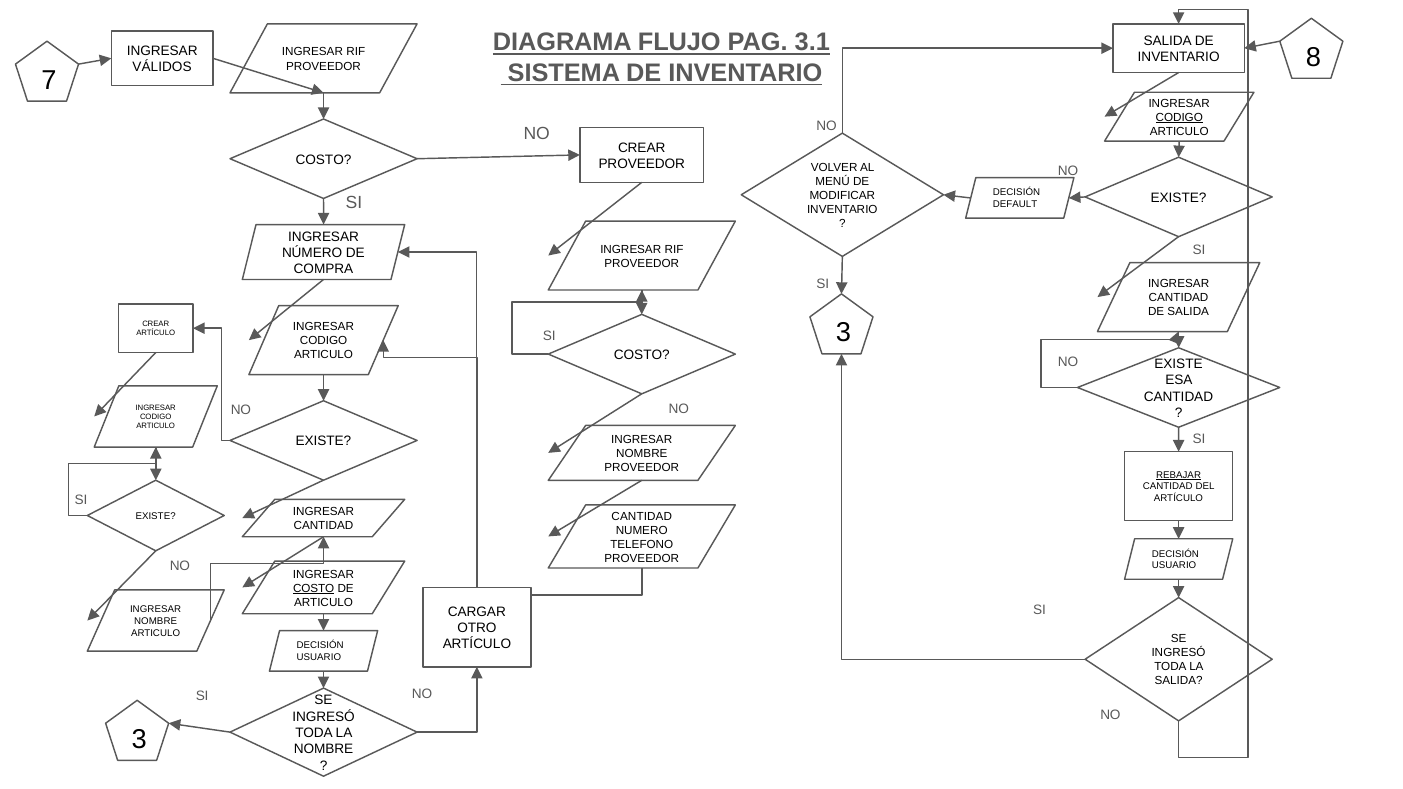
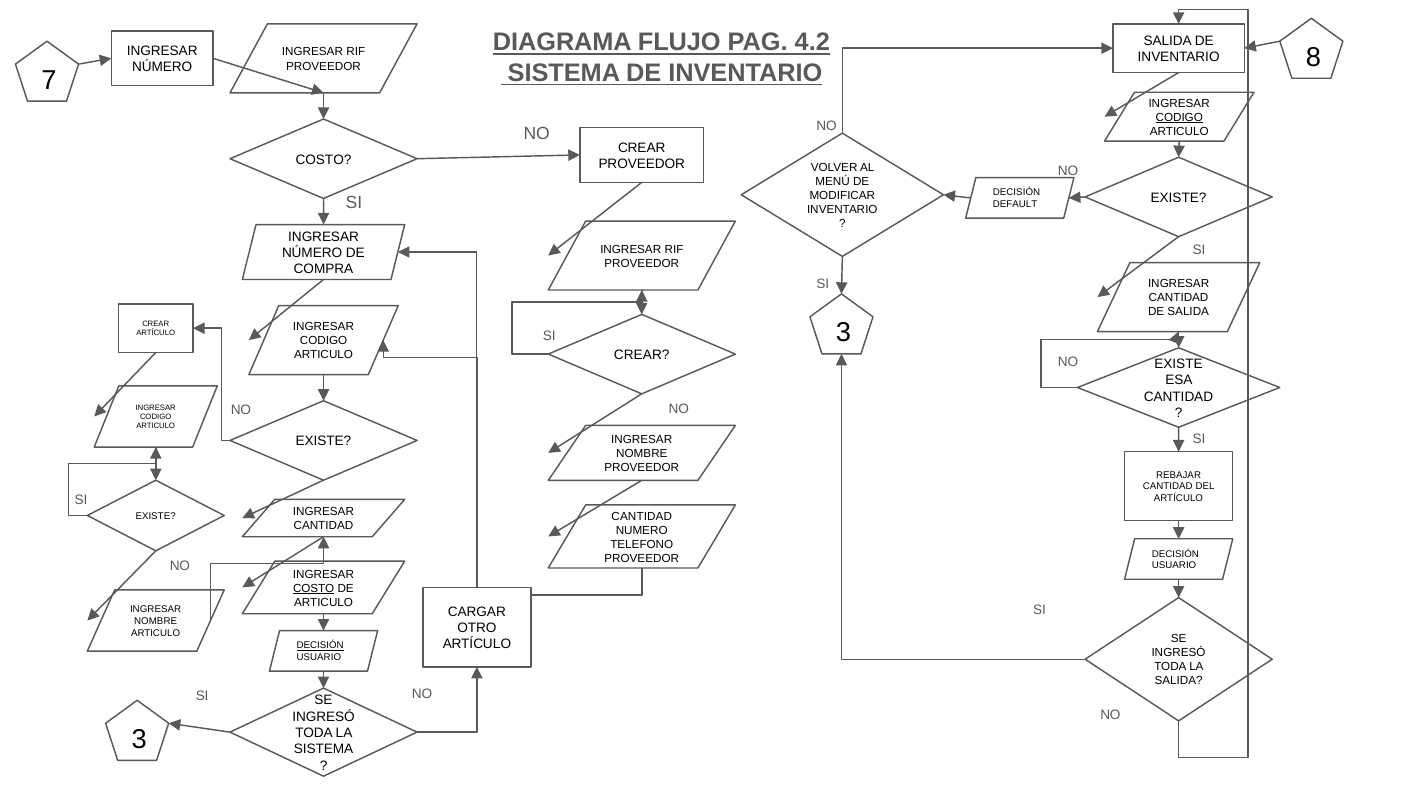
3.1: 3.1 -> 4.2 (812, 43)
VÁLIDOS: VÁLIDOS -> NÚMERO (162, 67)
COSTO: COSTO -> CREAR (642, 355)
REBAJAR underline: present -> none (1179, 475)
DECISIÓN underline: none -> present (320, 646)
NOMBRE: NOMBRE -> SISTEMA (324, 750)
